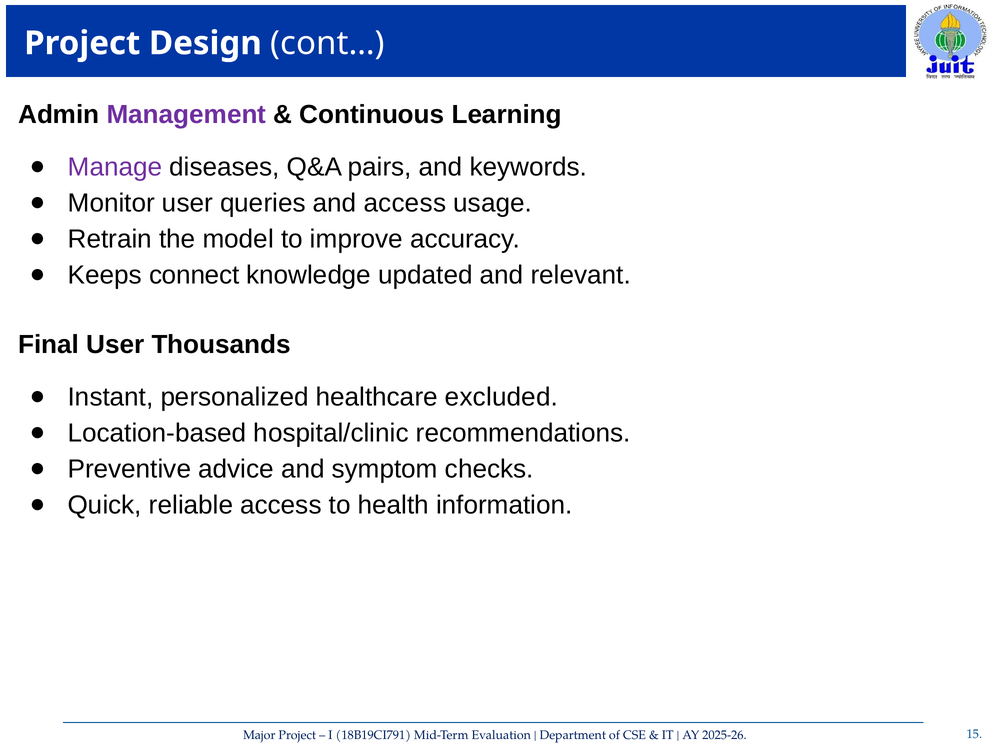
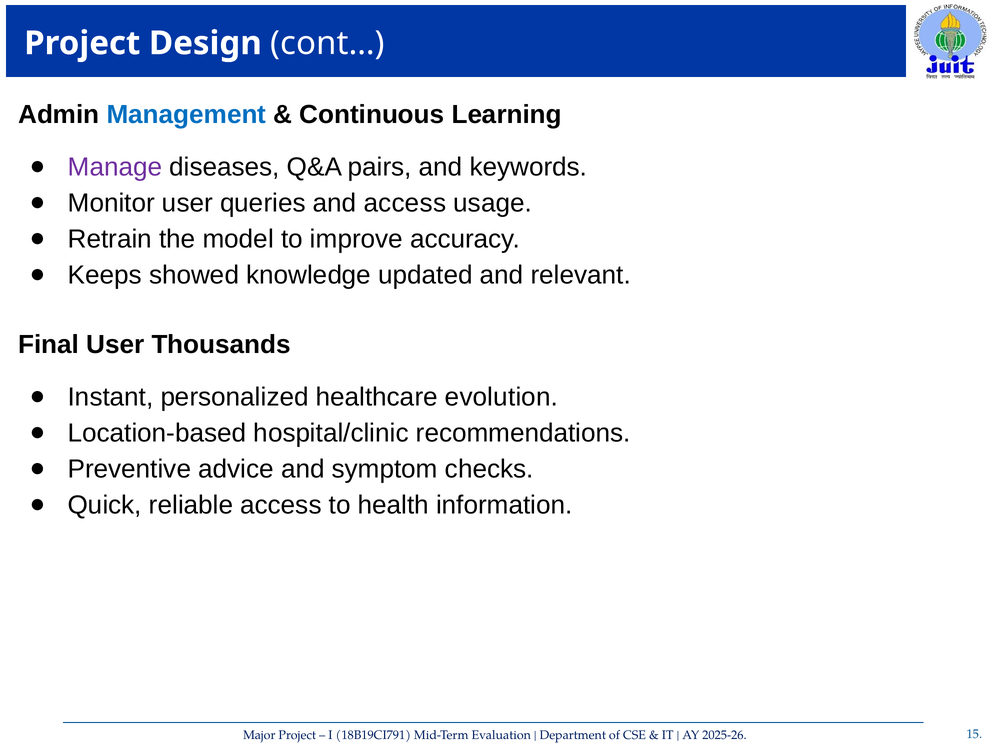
Management colour: purple -> blue (186, 114)
connect: connect -> showed (194, 275)
excluded: excluded -> evolution (501, 397)
